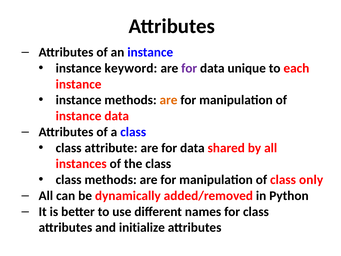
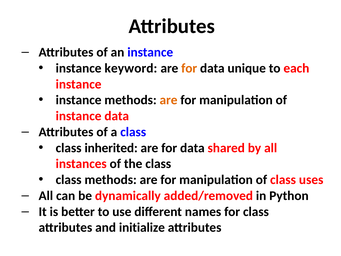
for colour: purple -> orange (189, 68)
attribute: attribute -> inherited (111, 148)
only: only -> uses (311, 180)
